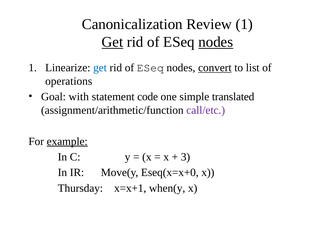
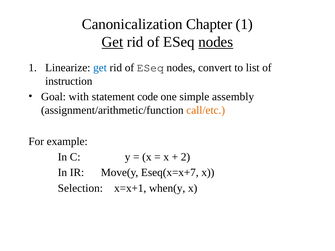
Review: Review -> Chapter (209, 24)
convert underline: present -> none (215, 68)
operations: operations -> instruction (69, 81)
translated: translated -> assembly (233, 97)
call/etc colour: purple -> orange (206, 110)
example underline: present -> none (67, 141)
3: 3 -> 2 (185, 157)
Eseq(x=x+0: Eseq(x=x+0 -> Eseq(x=x+7 (170, 173)
Thursday: Thursday -> Selection (80, 188)
